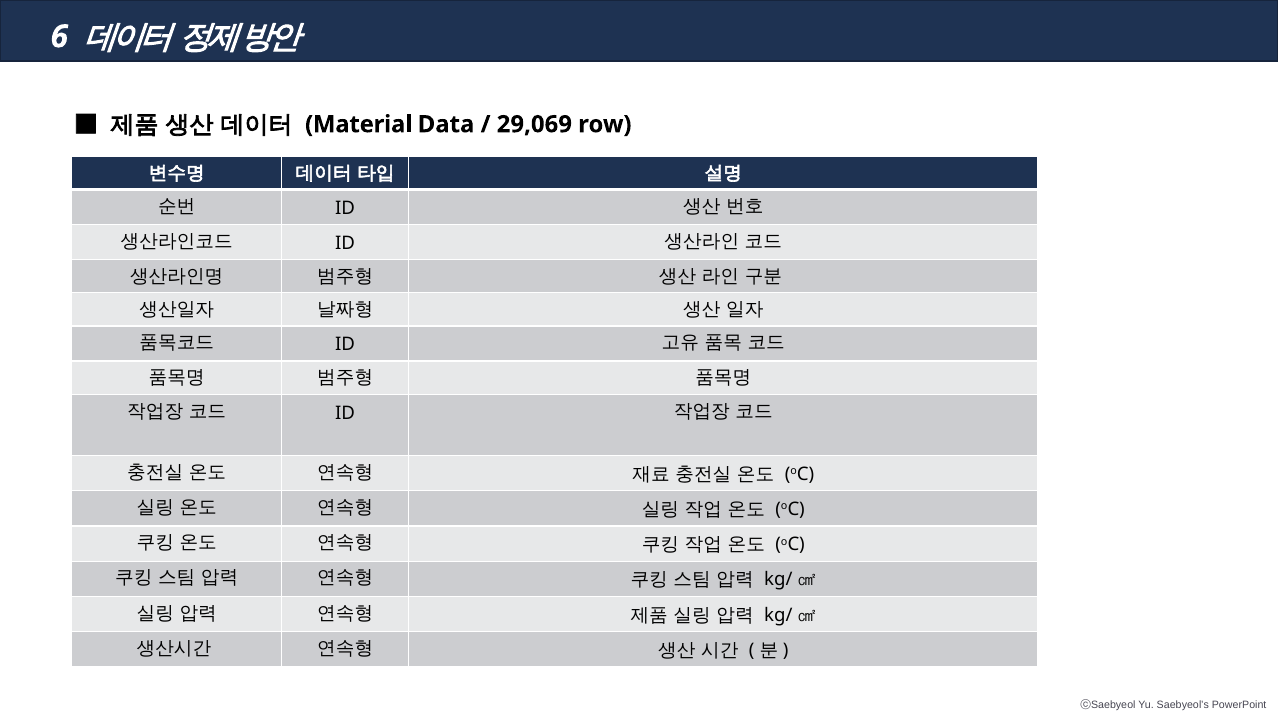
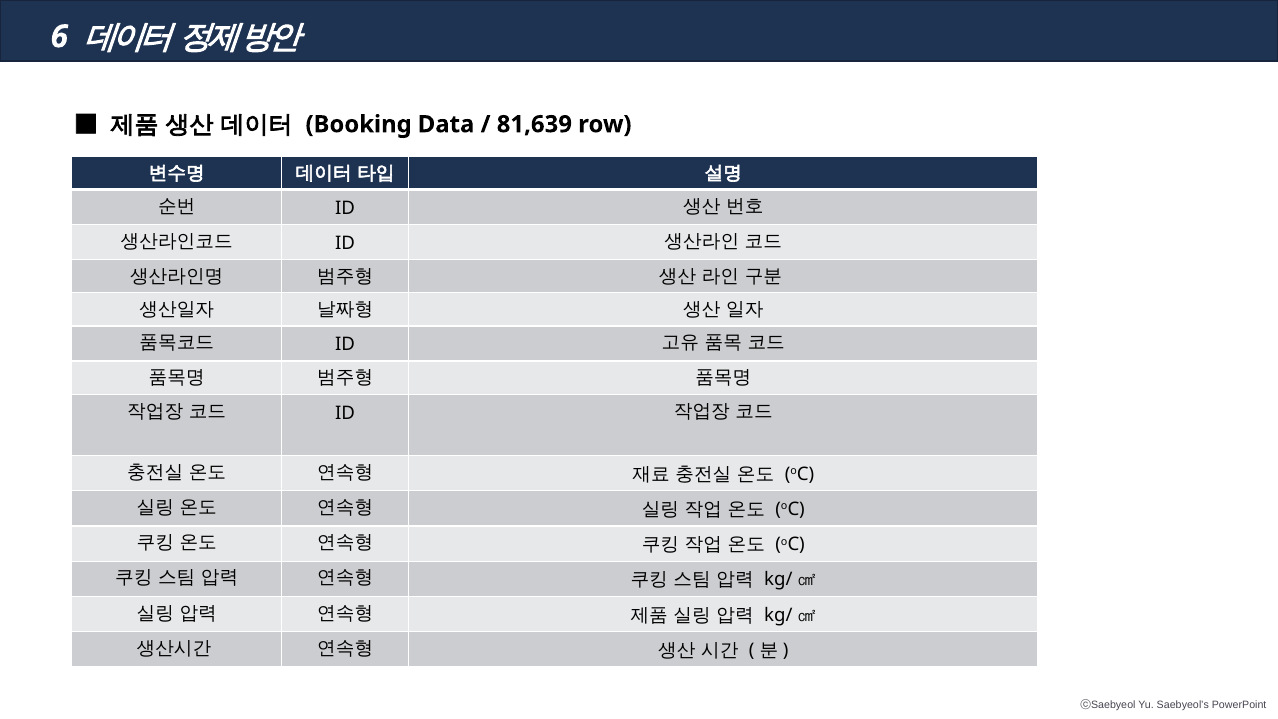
Material: Material -> Booking (359, 124)
29,069: 29,069 -> 81,639 (534, 124)
